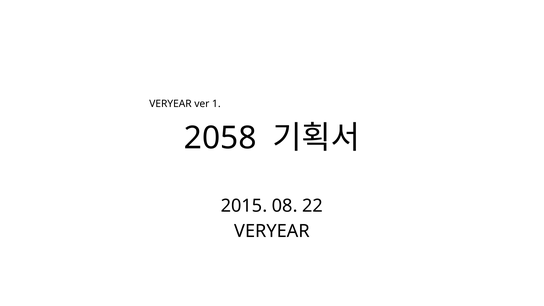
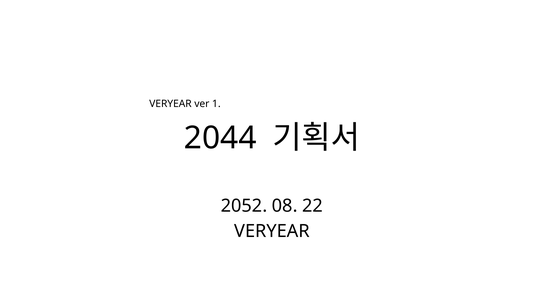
2058: 2058 -> 2044 (220, 138)
2015: 2015 -> 2052 (244, 206)
